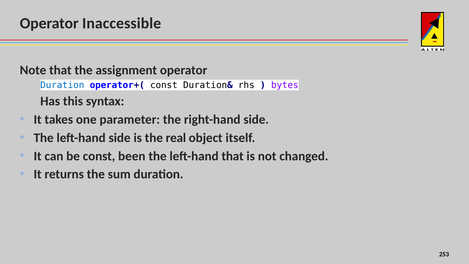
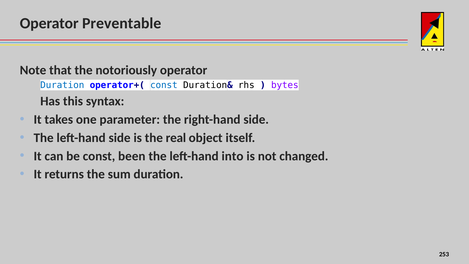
Inaccessible: Inaccessible -> Preventable (122, 23)
assignment: assignment -> notoriously (126, 70)
const colour: black -> blue (164, 85)
left-hand that: that -> into (233, 156)
